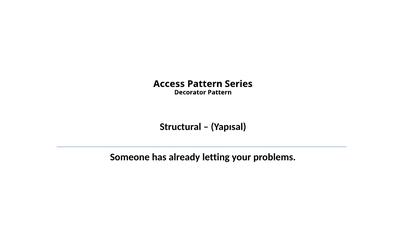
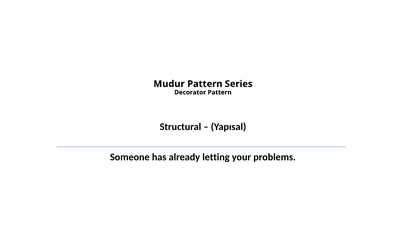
Access: Access -> Mudur (169, 84)
